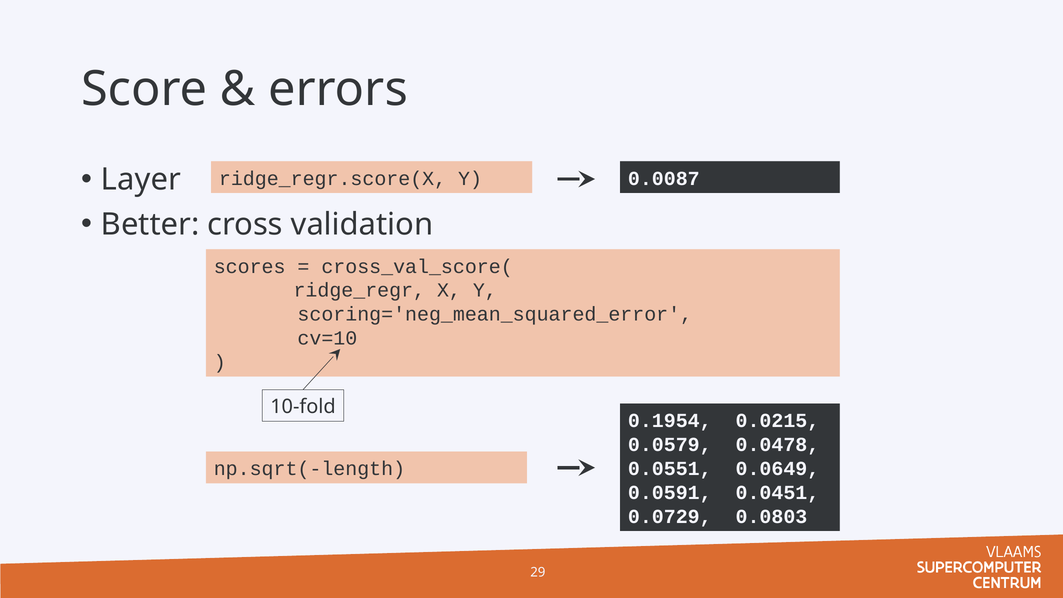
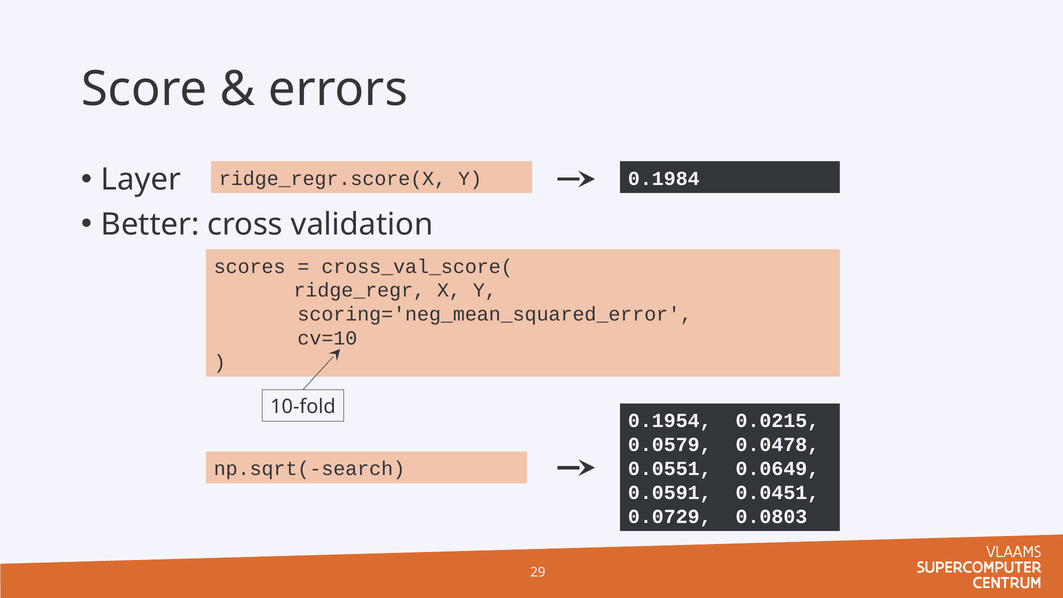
0.0087: 0.0087 -> 0.1984 (664, 178)
np.sqrt(-length: np.sqrt(-length -> np.sqrt(-search (309, 469)
